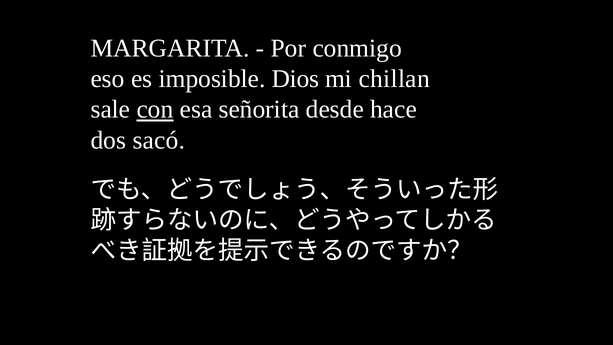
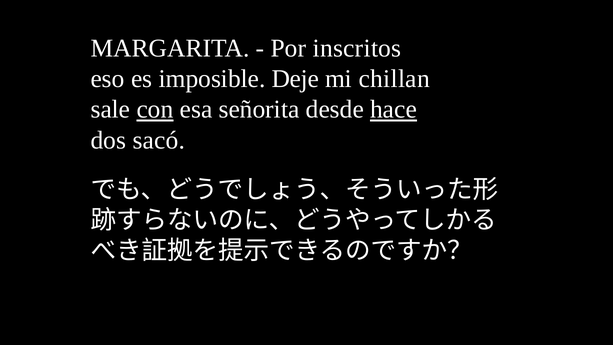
conmigo: conmigo -> inscritos (357, 48)
Dios: Dios -> Deje (295, 79)
hace underline: none -> present (394, 109)
